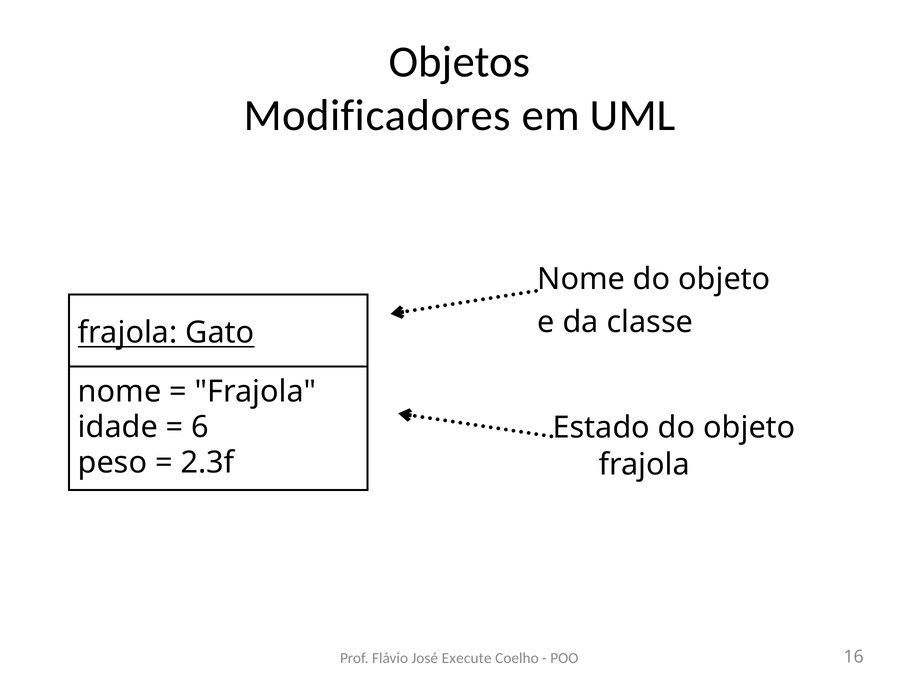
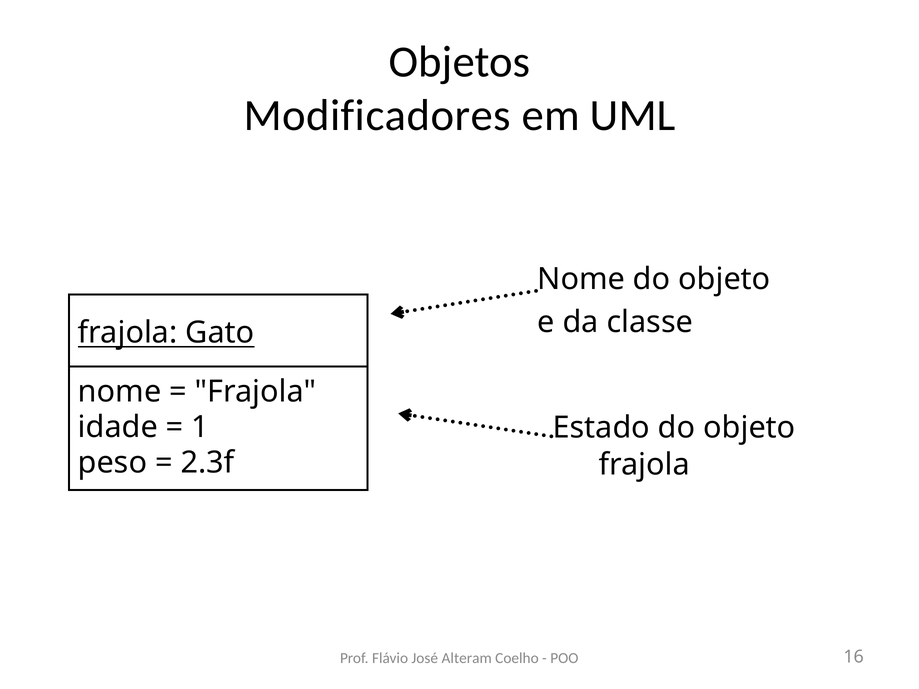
6: 6 -> 1 (200, 427)
Execute: Execute -> Alteram (467, 658)
